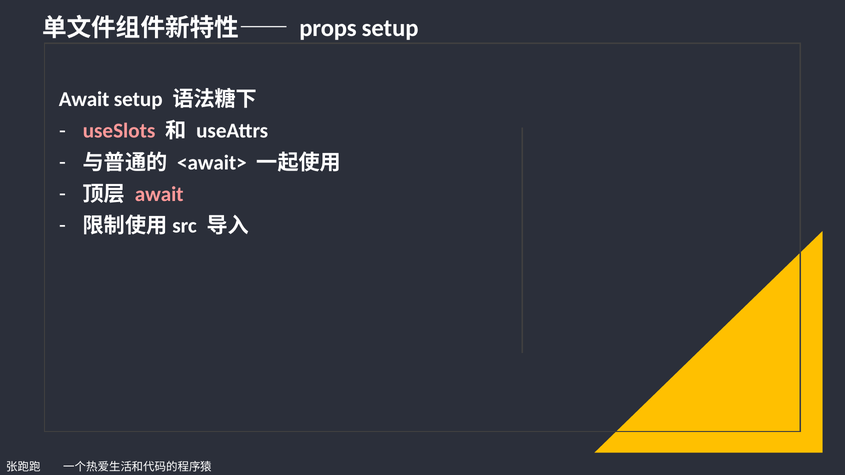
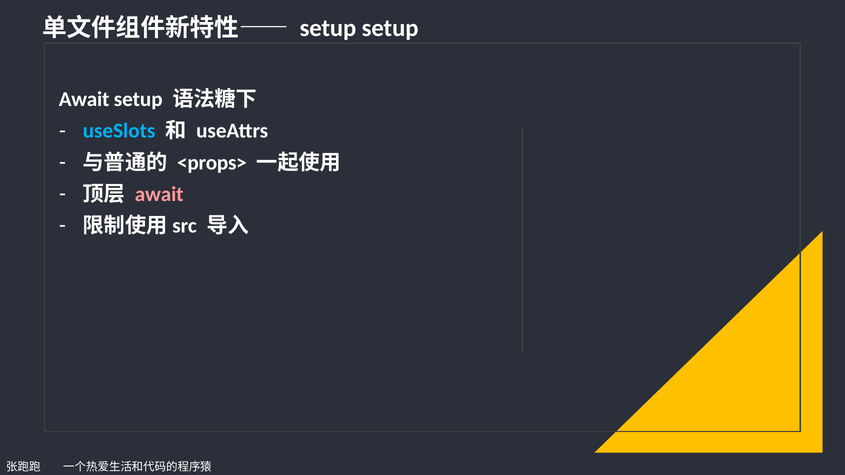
props: props -> setup (328, 28)
useSlots colour: pink -> light blue (119, 131)
<await>: <await> -> <props> (212, 163)
